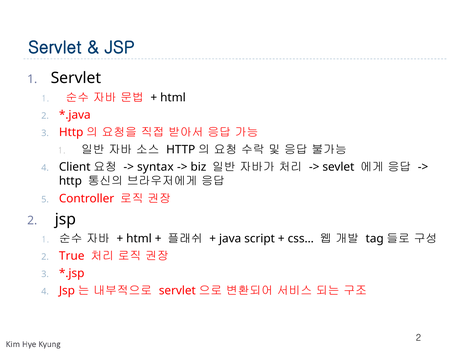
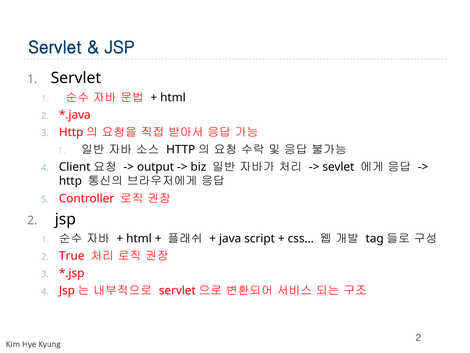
syntax: syntax -> output (156, 167)
